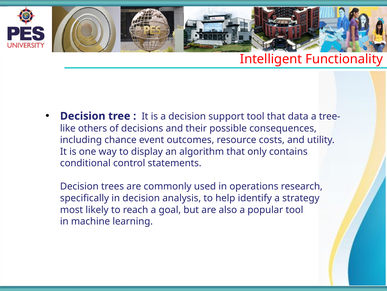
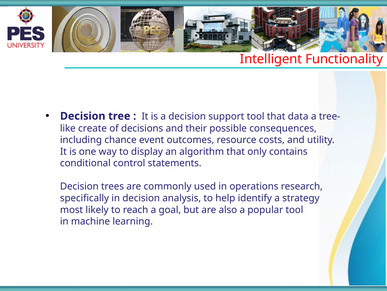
others: others -> create (92, 128)
